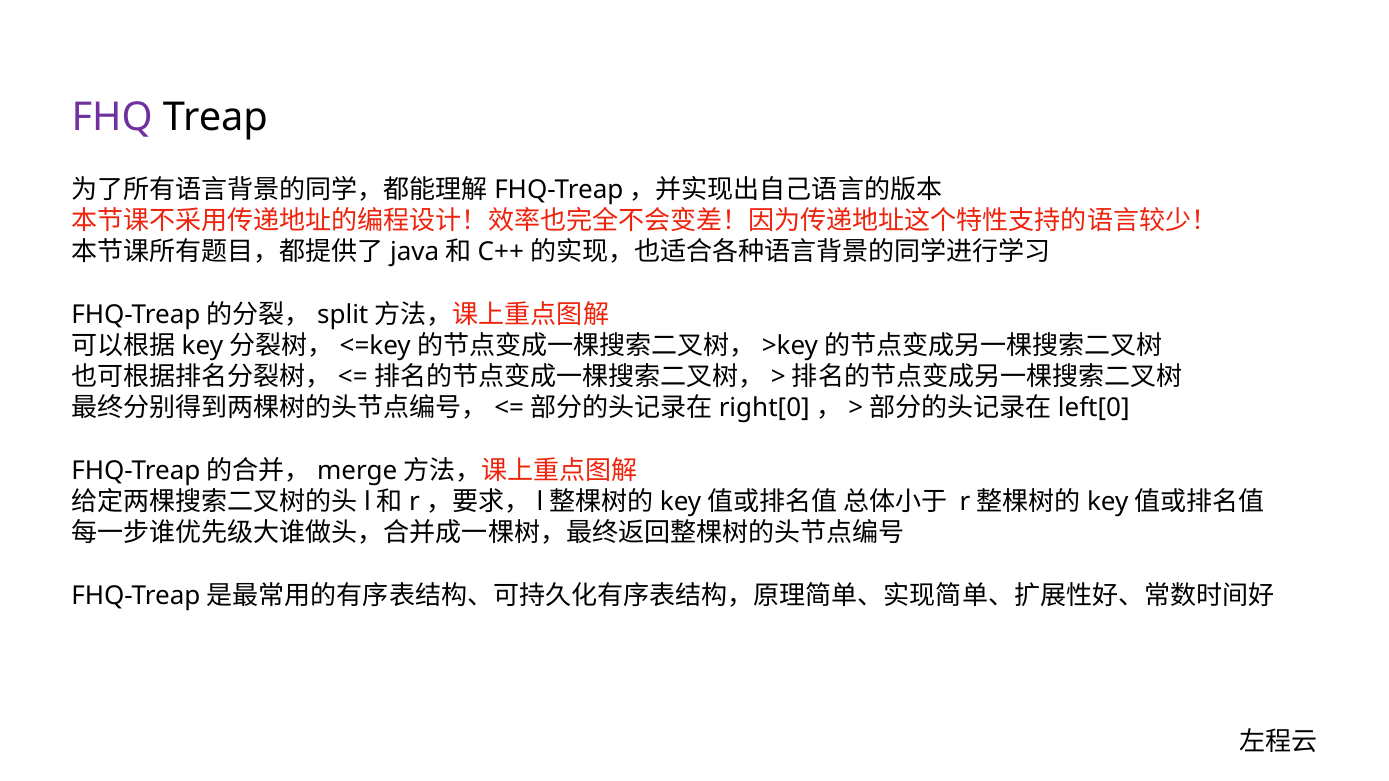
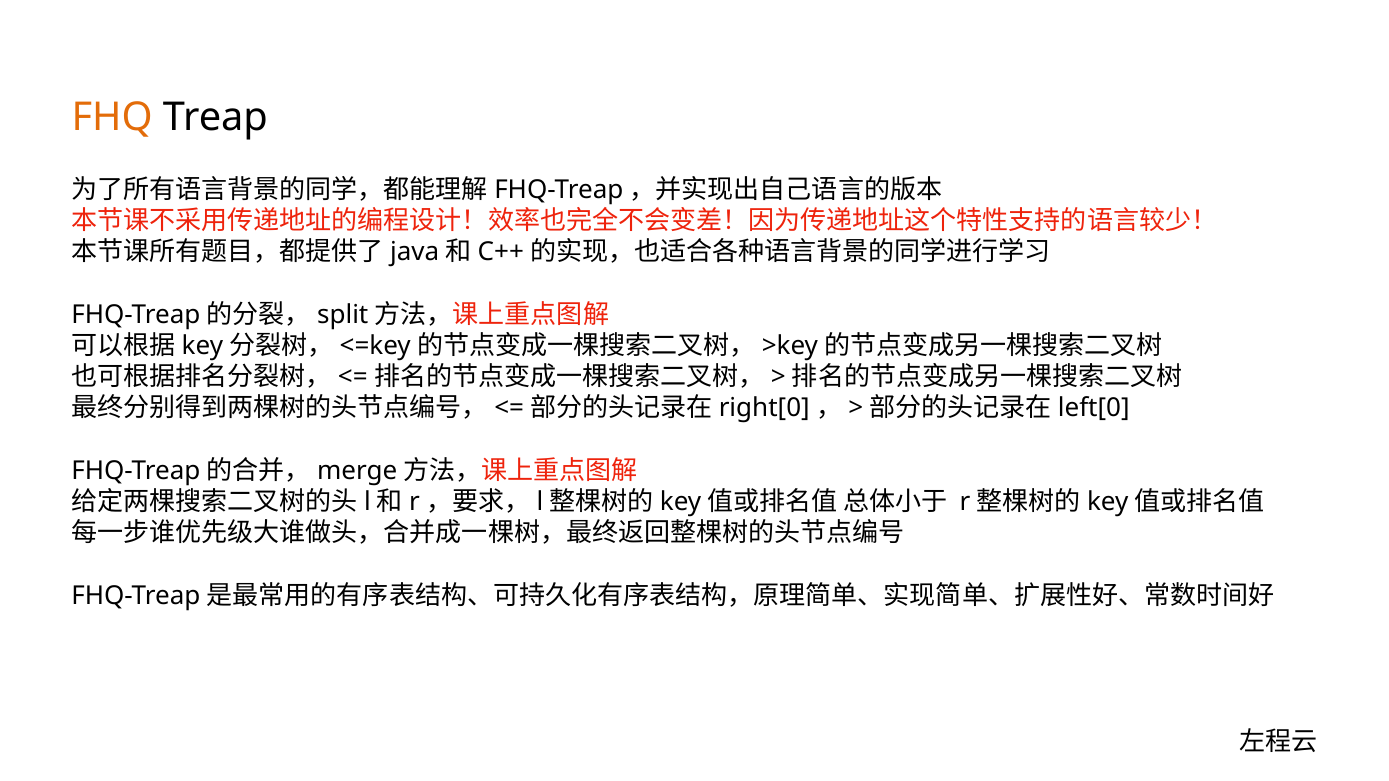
FHQ colour: purple -> orange (112, 118)
